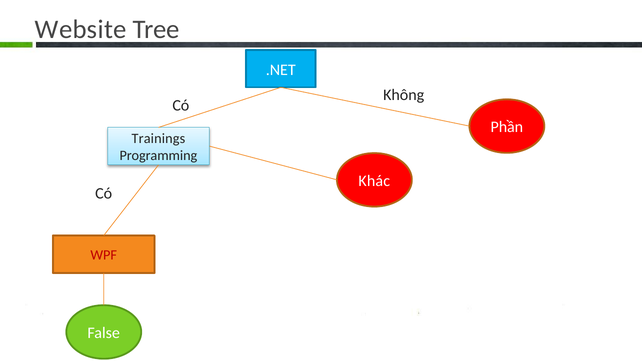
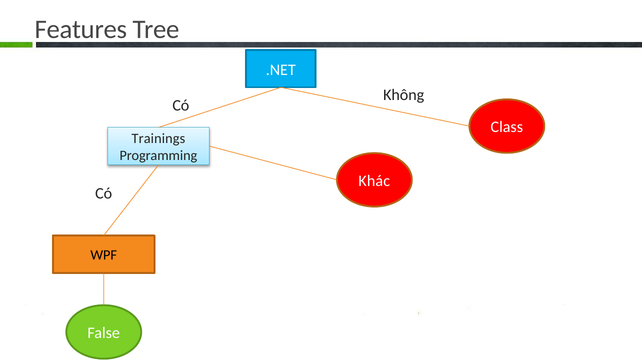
Website: Website -> Features (81, 29)
Phần: Phần -> Class (507, 127)
WPF colour: red -> black (104, 255)
